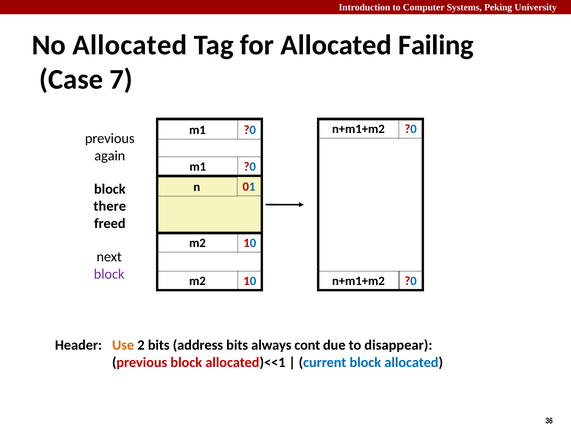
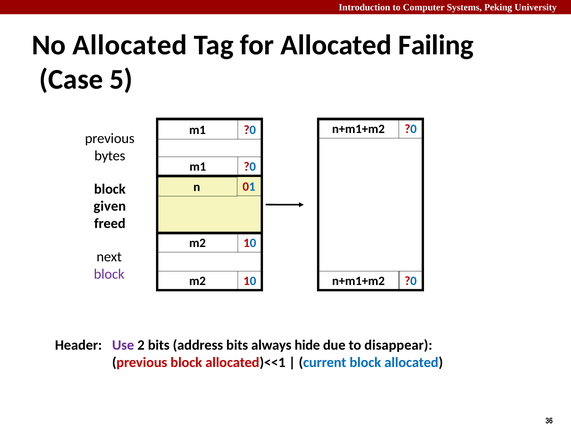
7: 7 -> 5 (121, 79)
again: again -> bytes (110, 156)
there: there -> given (110, 206)
Use colour: orange -> purple (123, 345)
cont: cont -> hide (307, 345)
